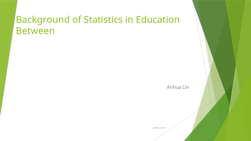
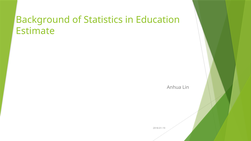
Between: Between -> Estimate (35, 31)
